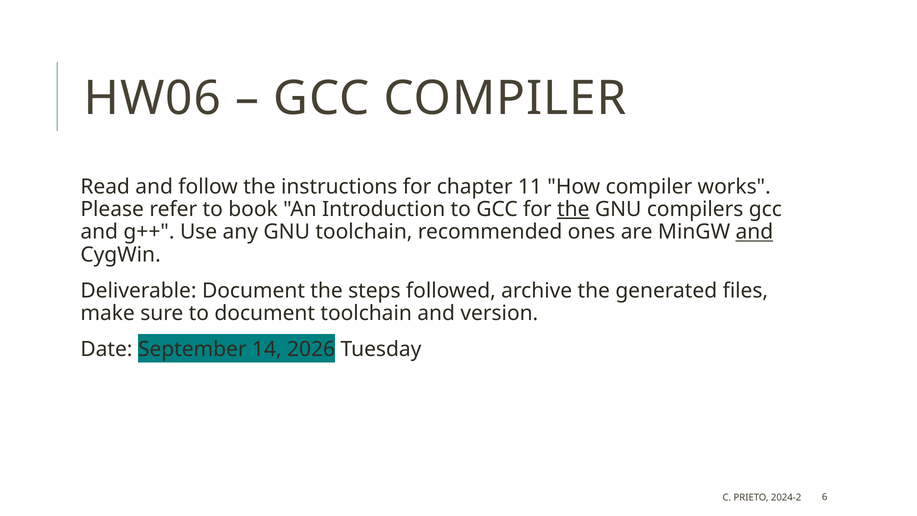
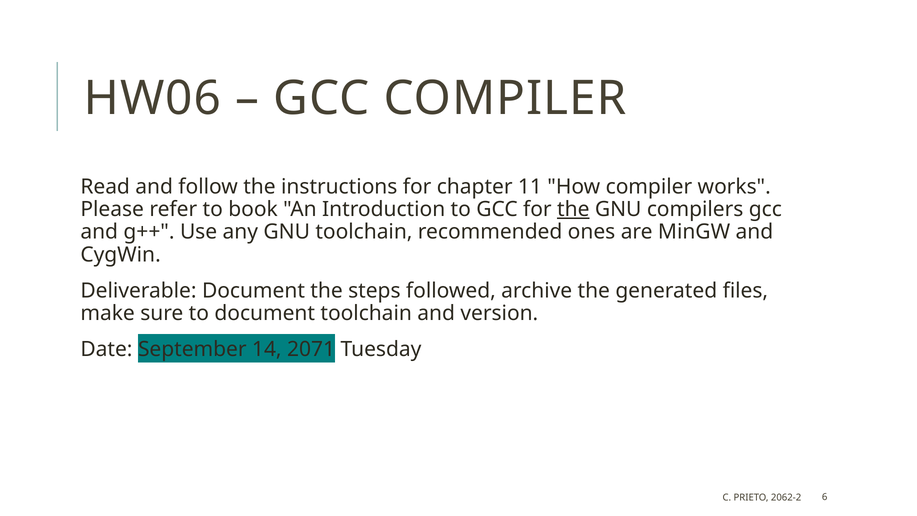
and underline: present -> none (754, 232)
2026: 2026 -> 2071 (311, 349)
2024-2: 2024-2 -> 2062-2 (786, 498)
